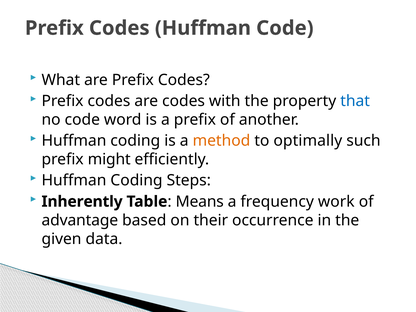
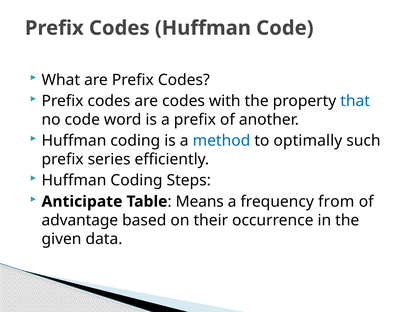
method colour: orange -> blue (221, 141)
might: might -> series (109, 159)
Inherently: Inherently -> Anticipate (82, 202)
work: work -> from (336, 202)
